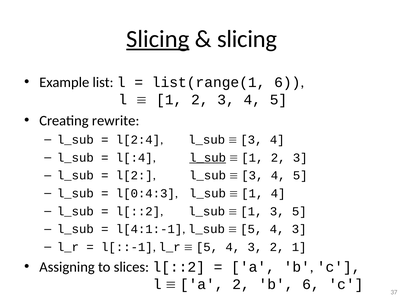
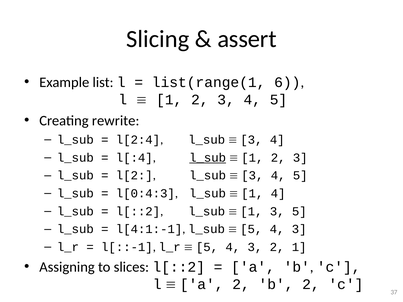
Slicing underline: present -> none (158, 39)
slicing: slicing -> assert (247, 39)
b 6: 6 -> 2 (311, 285)
